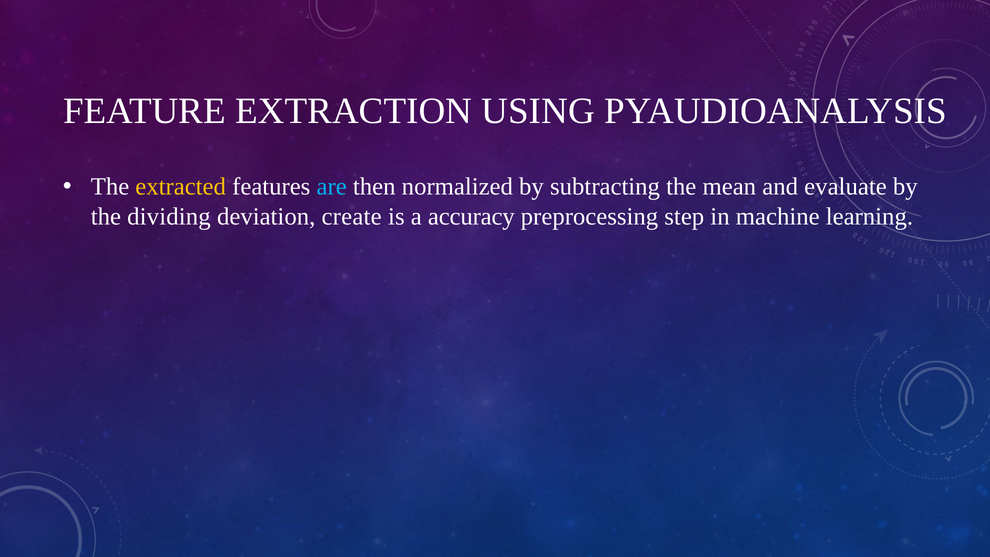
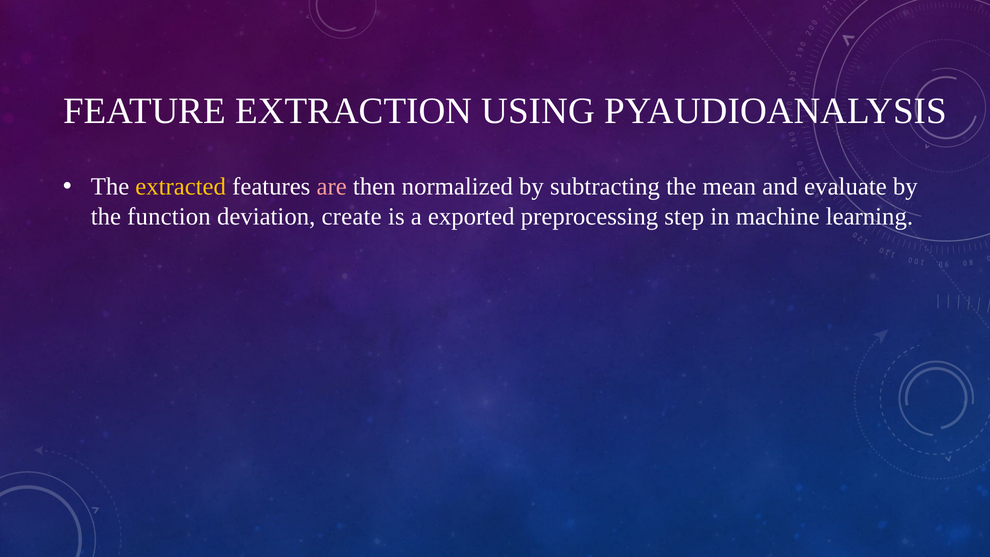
are colour: light blue -> pink (332, 187)
dividing: dividing -> function (169, 216)
accuracy: accuracy -> exported (471, 216)
